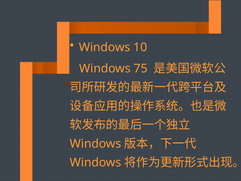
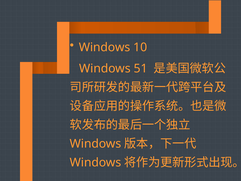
75: 75 -> 51 (141, 68)
